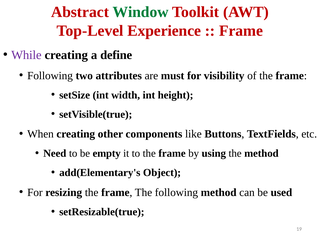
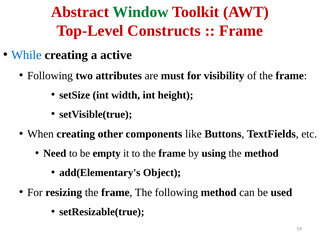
Experience: Experience -> Constructs (164, 31)
While colour: purple -> blue (26, 55)
define: define -> active (116, 55)
